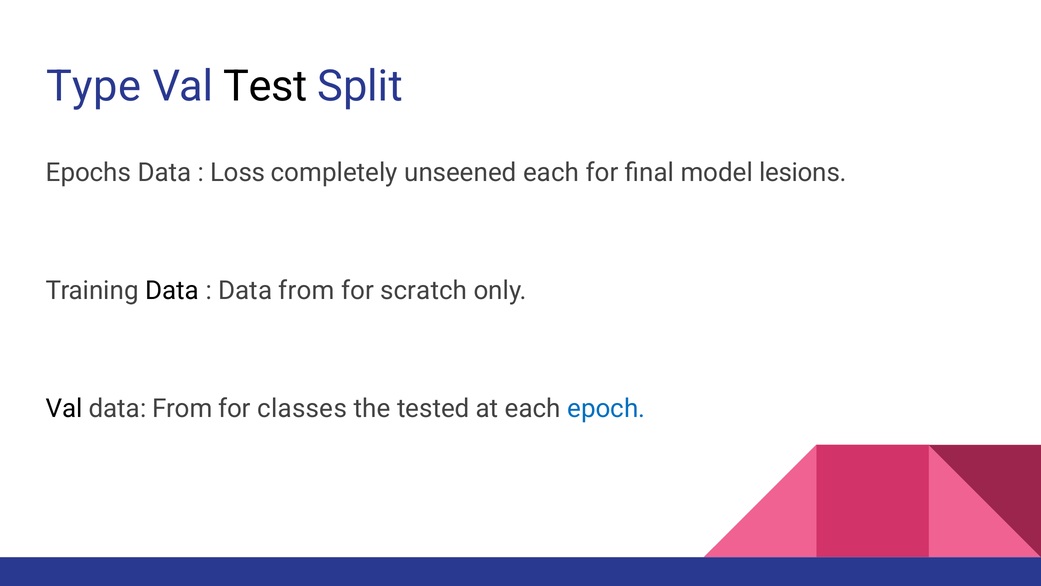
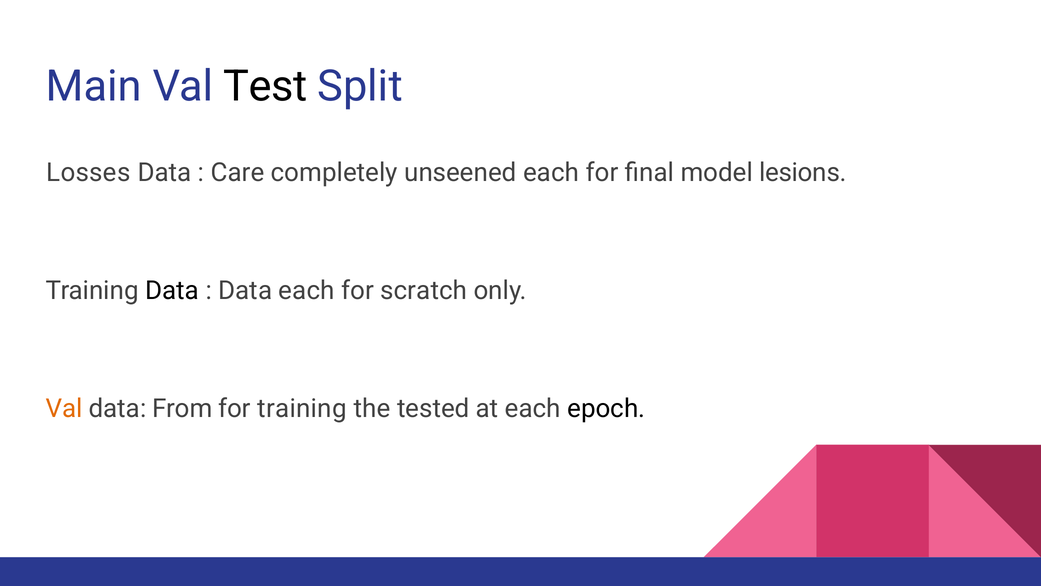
Type: Type -> Main (94, 86)
Epochs: Epochs -> Losses (88, 173)
Loss: Loss -> Care (238, 173)
from: from -> each (307, 291)
Val colour: black -> orange (64, 409)
for classes: classes -> training (302, 409)
epoch colour: blue -> black (606, 409)
